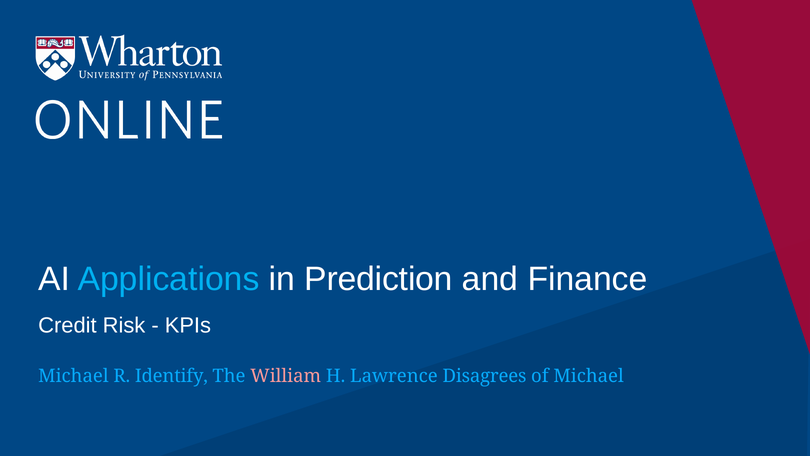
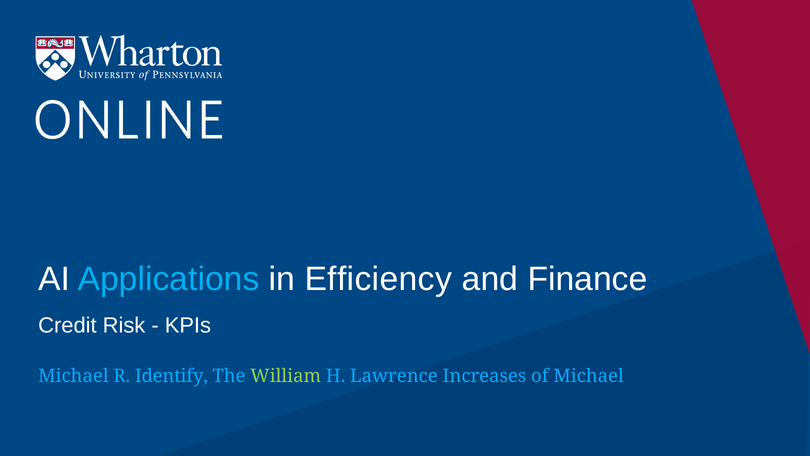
Prediction: Prediction -> Efficiency (378, 279)
William colour: pink -> light green (286, 376)
Disagrees: Disagrees -> Increases (484, 376)
